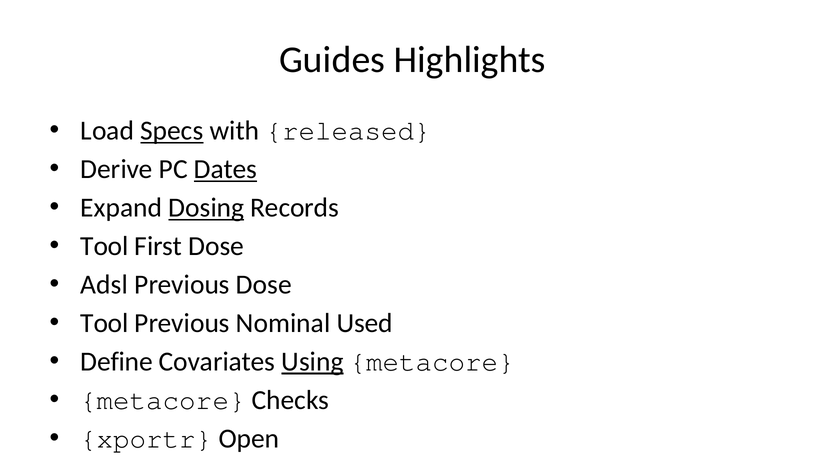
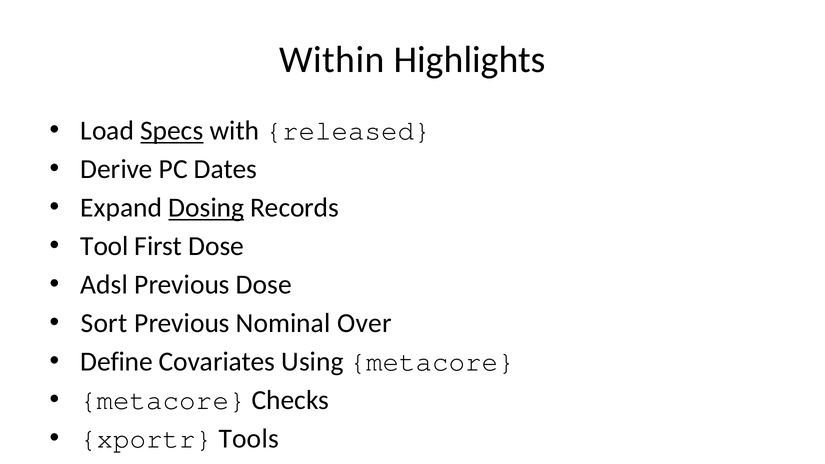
Guides: Guides -> Within (332, 60)
Dates underline: present -> none (226, 169)
Tool: Tool -> Sort (104, 323)
Used: Used -> Over (364, 323)
Using underline: present -> none (313, 362)
Open: Open -> Tools (249, 439)
